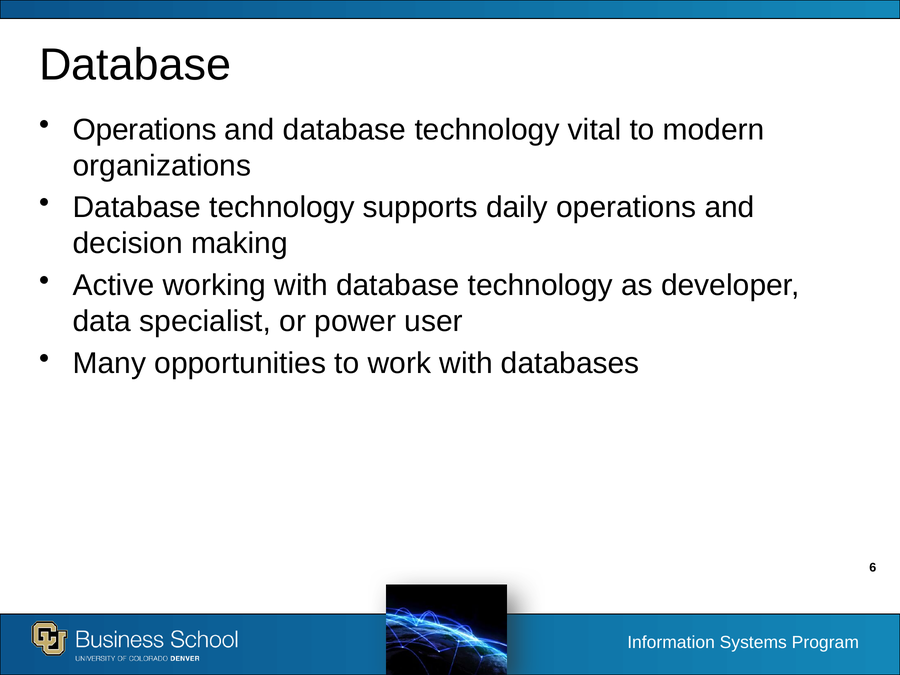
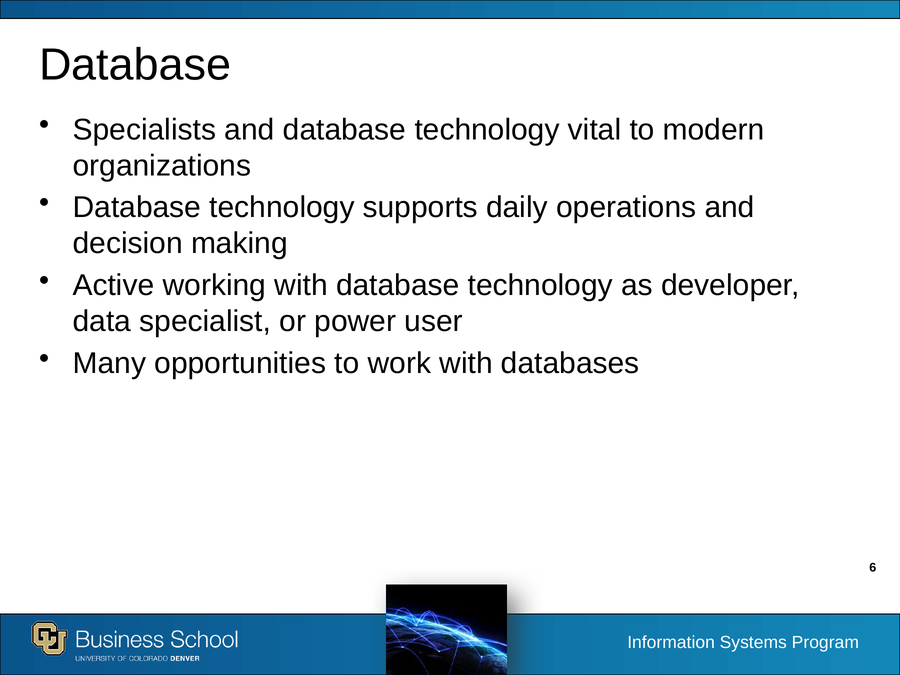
Operations: Operations -> Specialists (144, 130)
